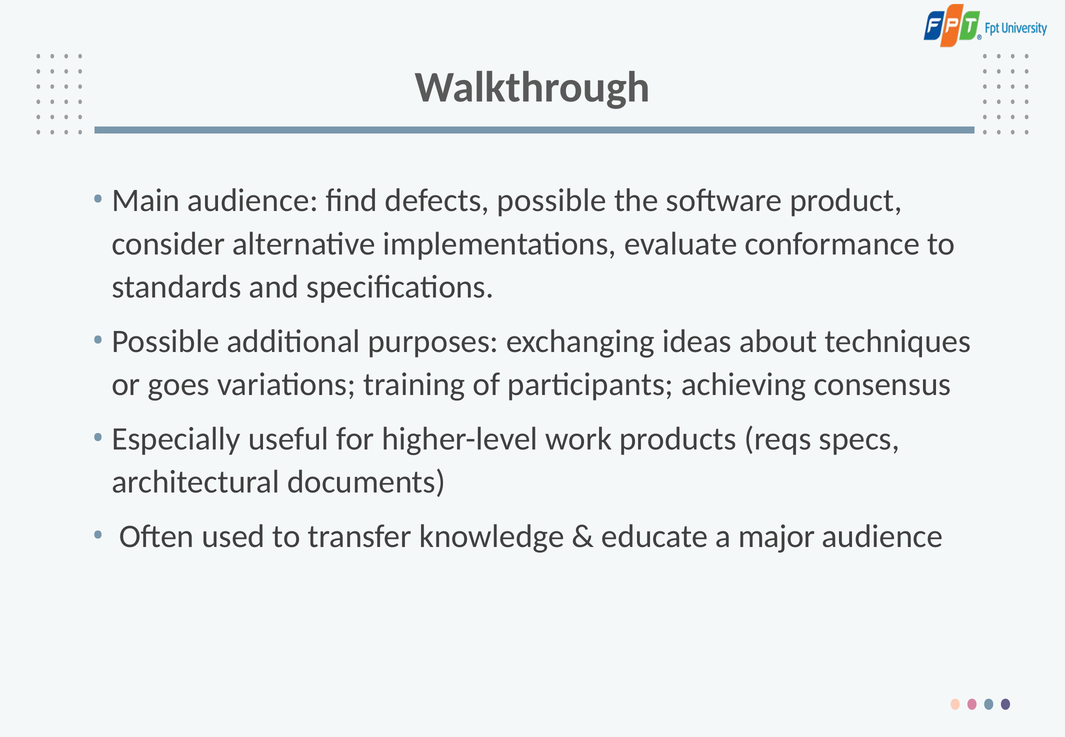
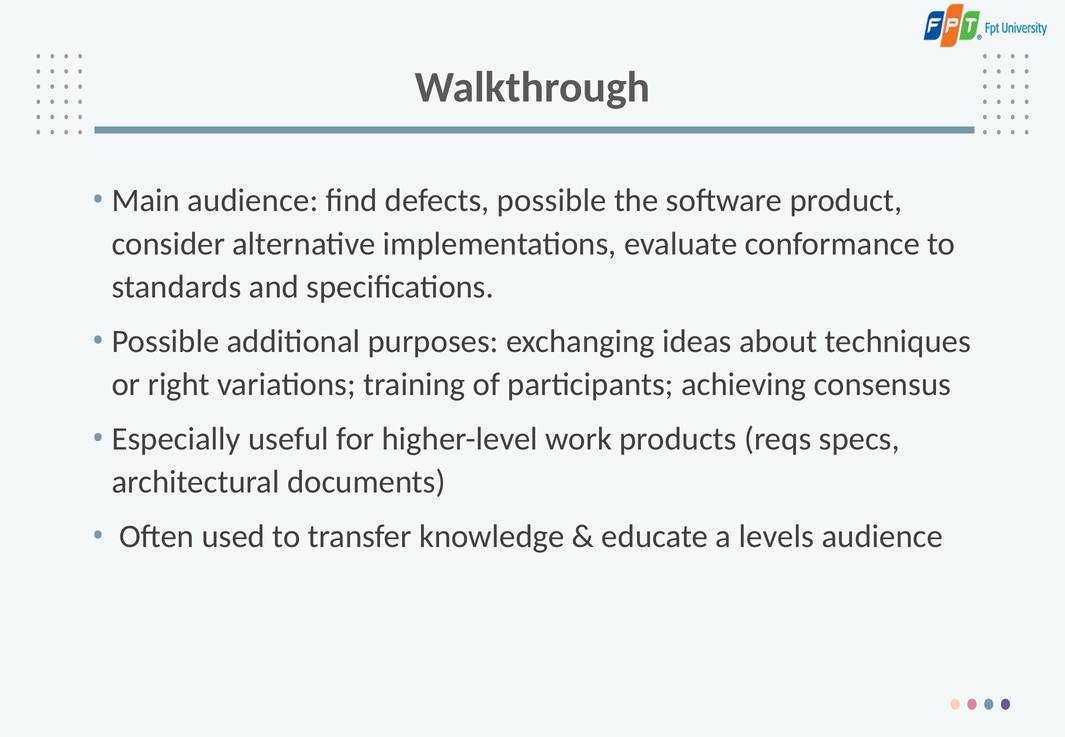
goes: goes -> right (179, 385)
major: major -> levels (776, 536)
